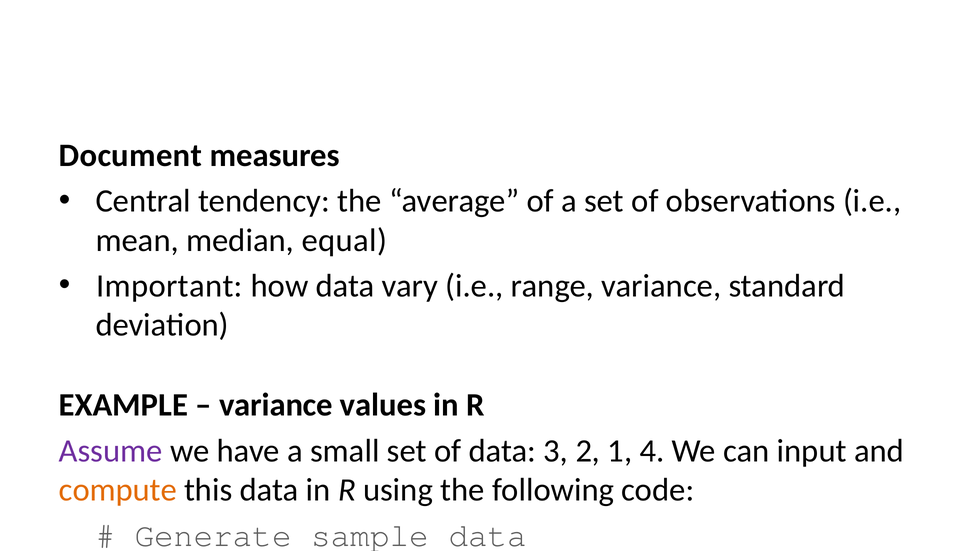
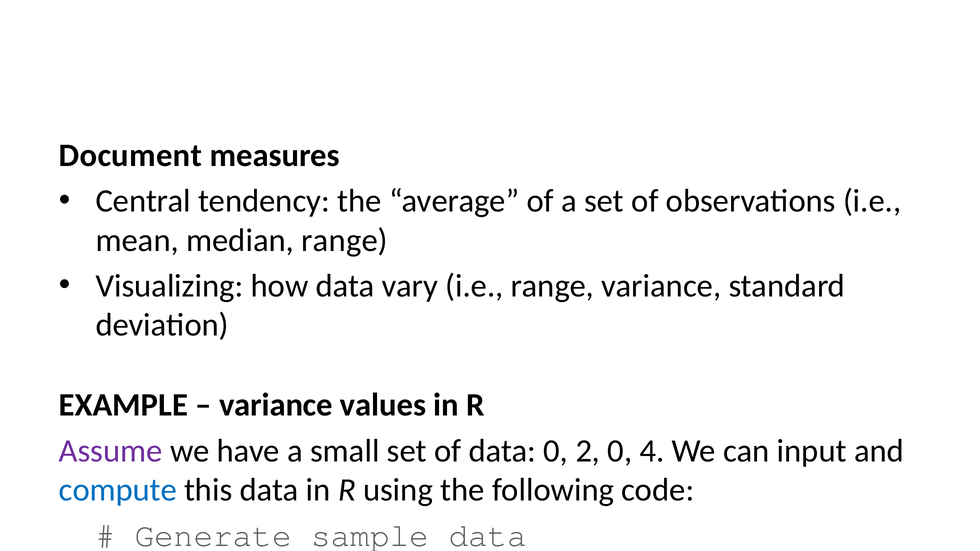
median equal: equal -> range (345, 240)
Important: Important -> Visualizing (169, 286)
data 3: 3 -> 0 (556, 451)
2 1: 1 -> 0 (620, 451)
compute colour: orange -> blue (118, 490)
